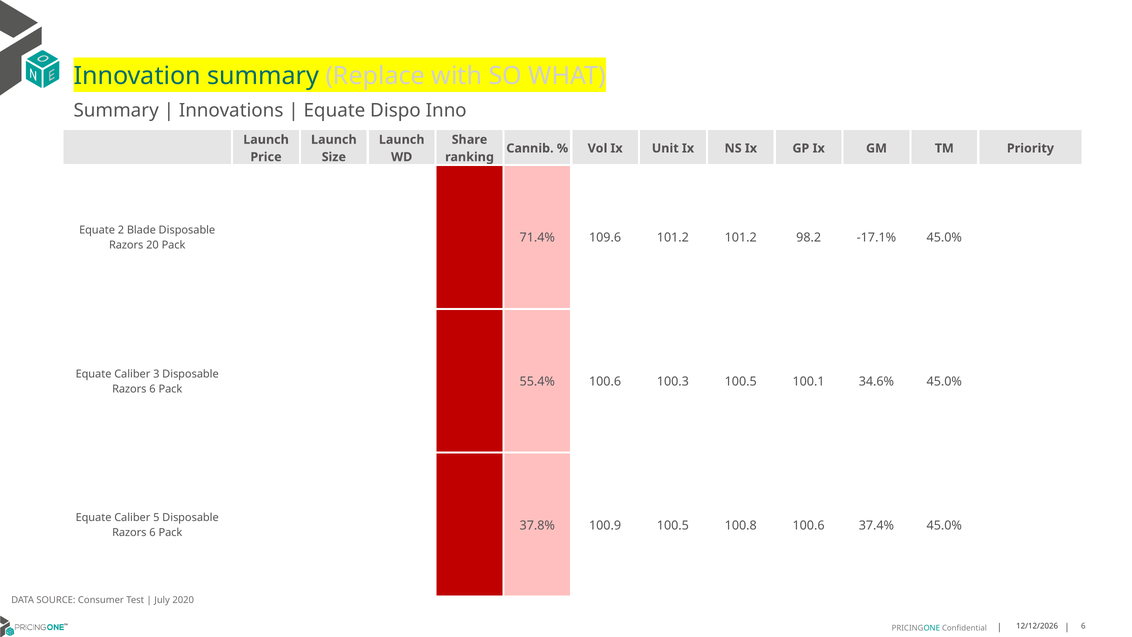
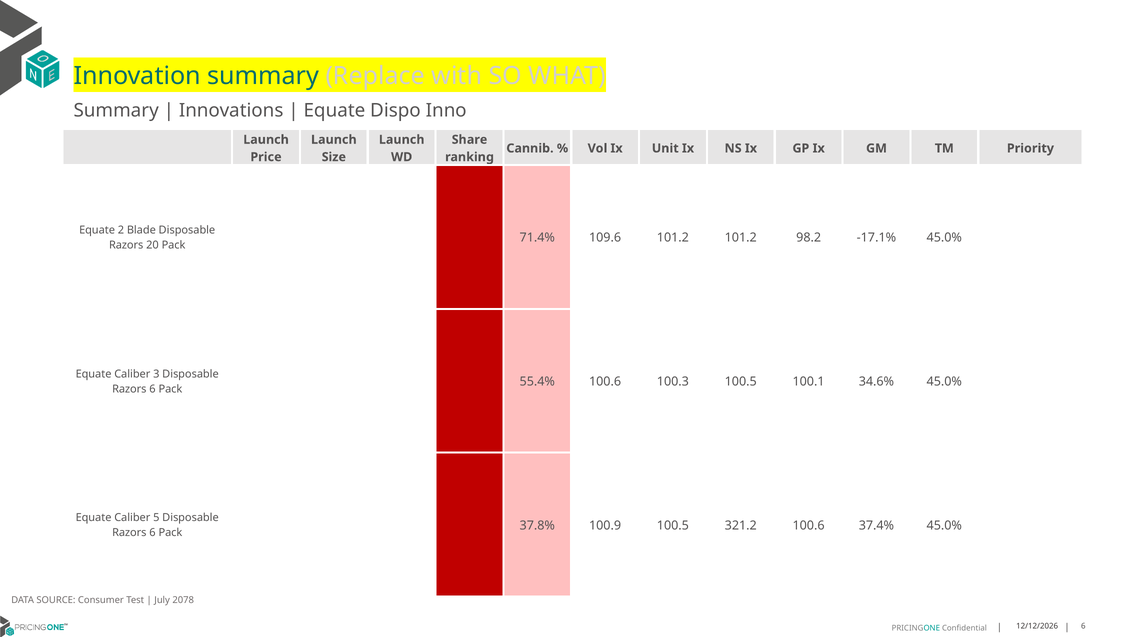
100.8: 100.8 -> 321.2 (741, 525)
2020: 2020 -> 2078 (183, 600)
